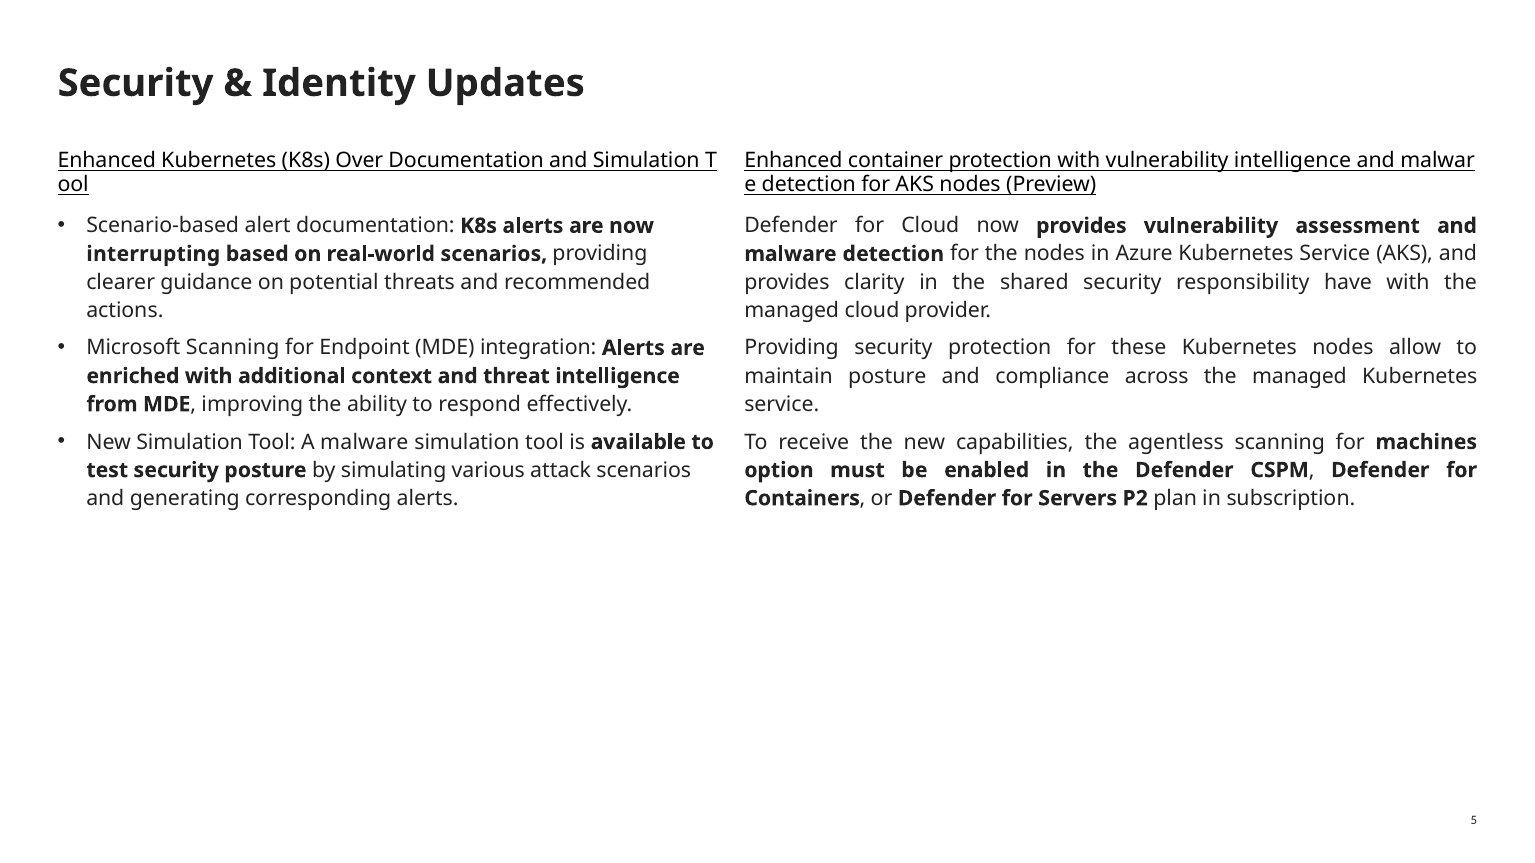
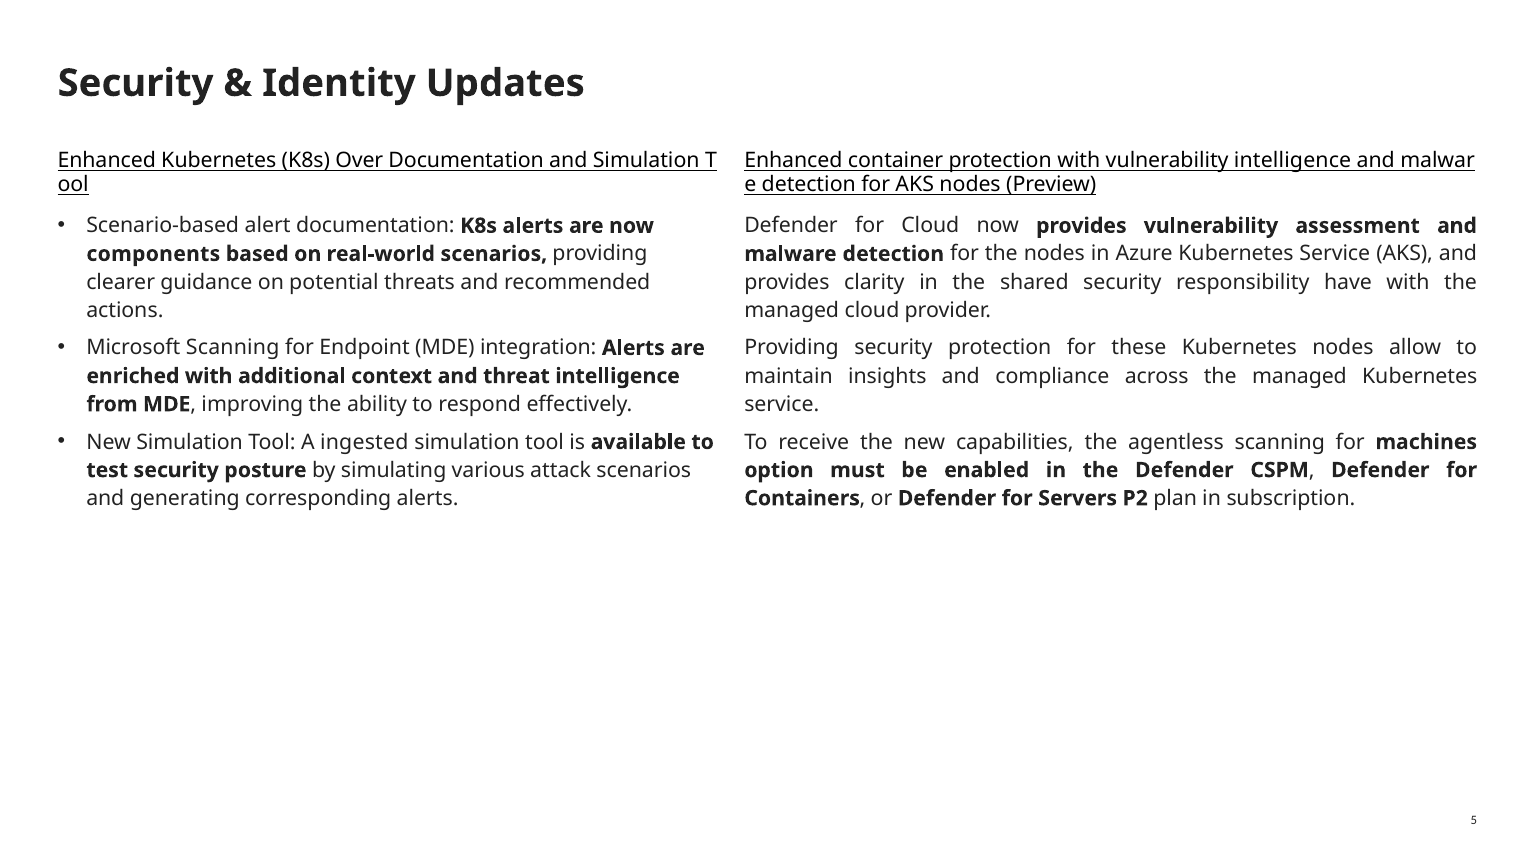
interrupting: interrupting -> components (153, 254)
maintain posture: posture -> insights (887, 376)
A malware: malware -> ingested (364, 442)
